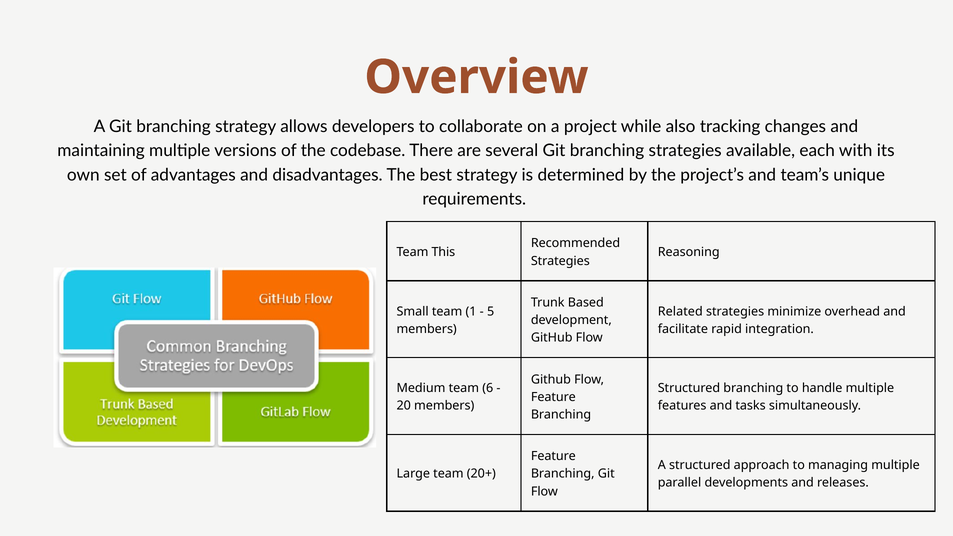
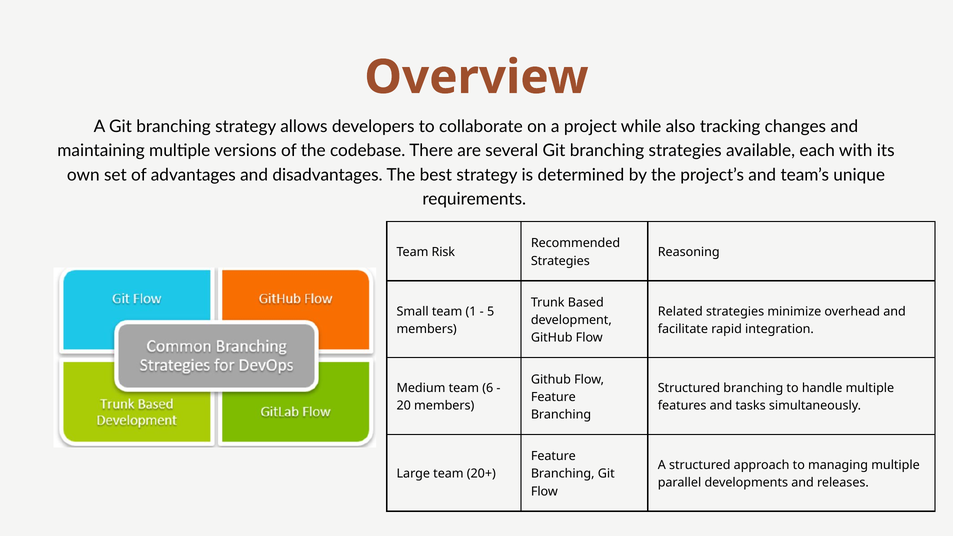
This: This -> Risk (443, 252)
